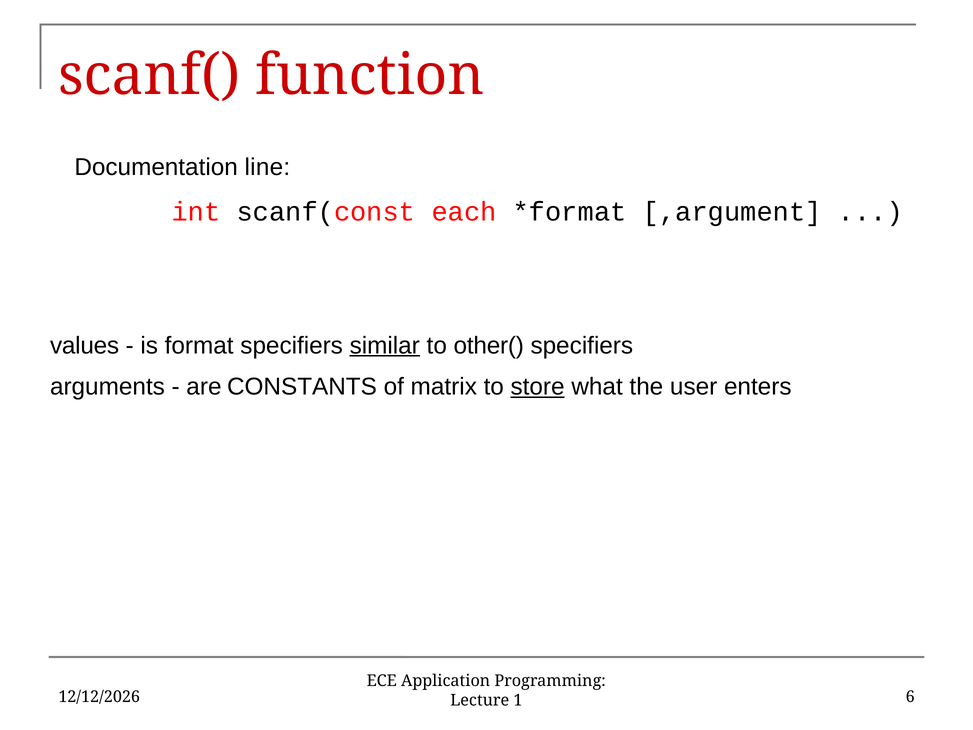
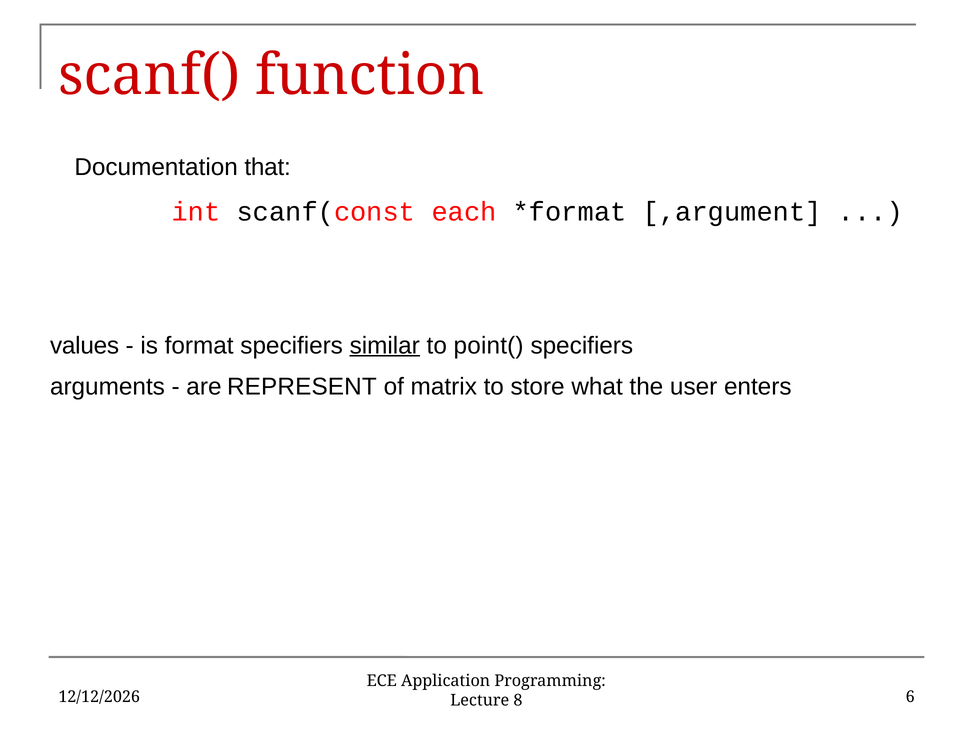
line: line -> that (268, 167)
other(: other( -> point( (489, 345)
CONSTANTS: CONSTANTS -> REPRESENT (302, 387)
store underline: present -> none (538, 387)
1: 1 -> 8 (518, 700)
